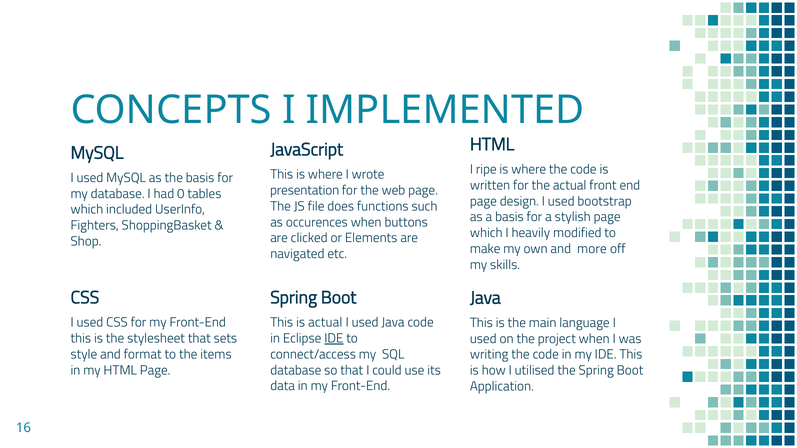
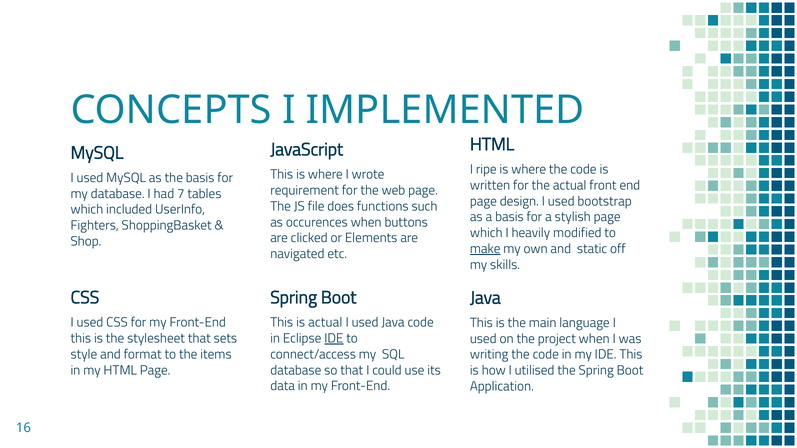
presentation: presentation -> requirement (305, 190)
0: 0 -> 7 (181, 194)
make underline: none -> present (485, 249)
more: more -> static (592, 249)
